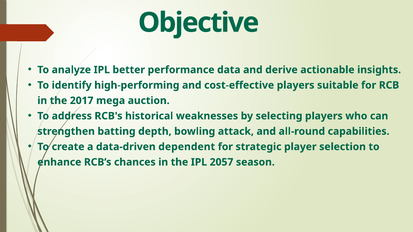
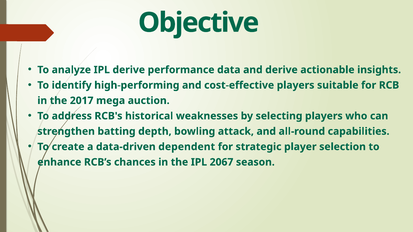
IPL better: better -> derive (129, 70)
2057: 2057 -> 2067 (222, 162)
